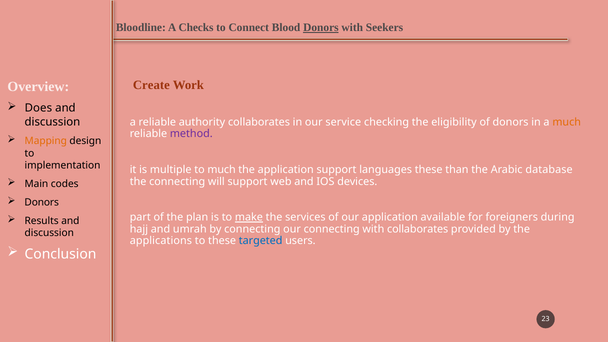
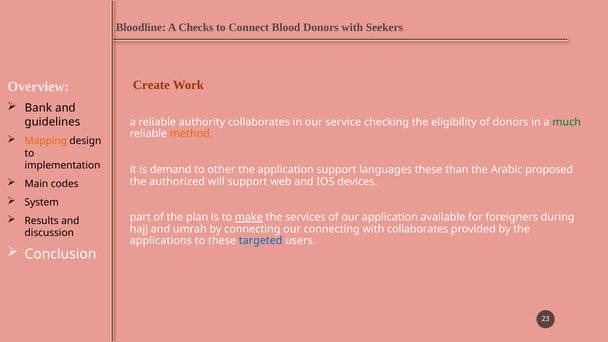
Donors underline: present -> none (321, 28)
Does: Does -> Bank (38, 108)
discussion: discussion -> guidelines (52, 122)
much colour: orange -> green (567, 122)
method colour: purple -> orange (191, 134)
multiple: multiple -> demand (171, 170)
to much: much -> other (221, 170)
database: database -> proposed (549, 170)
the connecting: connecting -> authorized (177, 181)
Donors: Donors -> System (42, 202)
